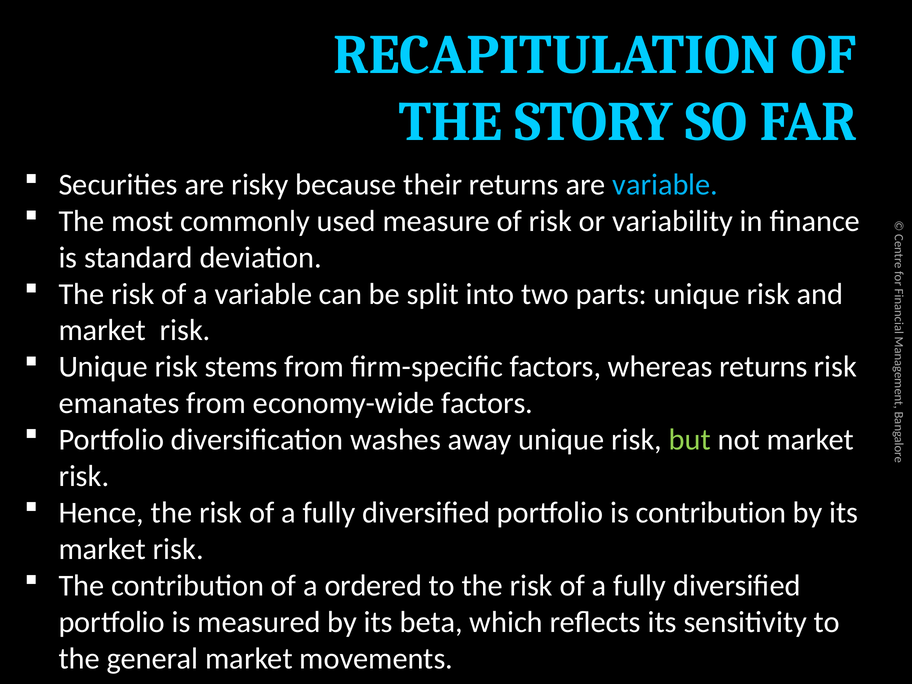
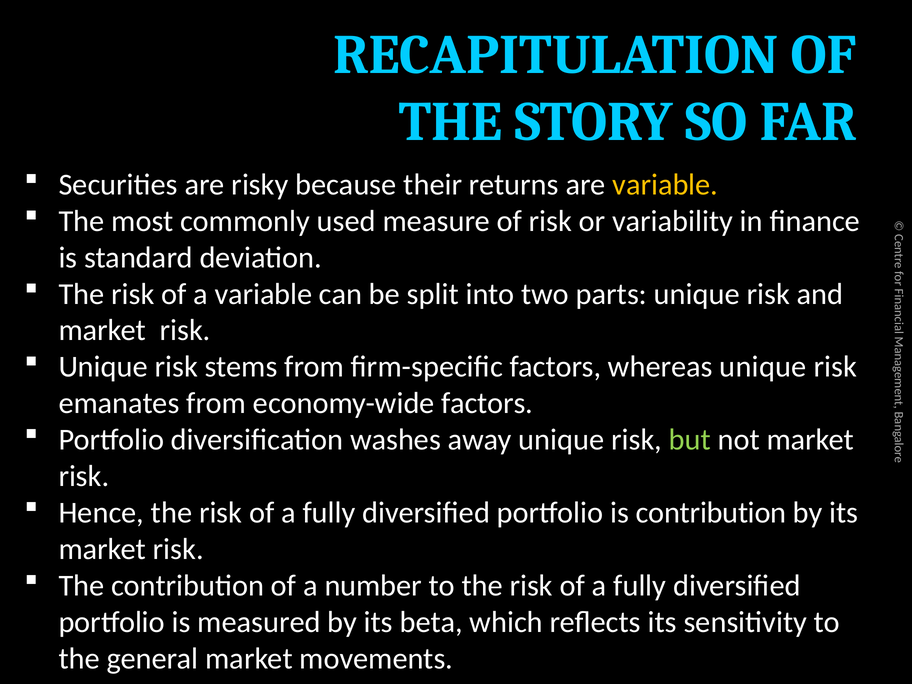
variable colour: light blue -> yellow (665, 185)
whereas returns: returns -> unique (763, 367)
ordered: ordered -> number (373, 586)
